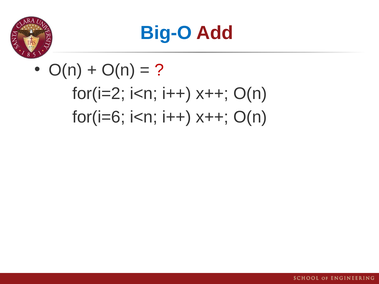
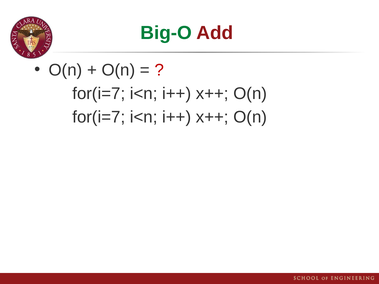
Big-O colour: blue -> green (166, 33)
for(i=2: for(i=2 -> for(i=7 (99, 94)
for(i=6: for(i=6 -> for(i=7 (99, 117)
